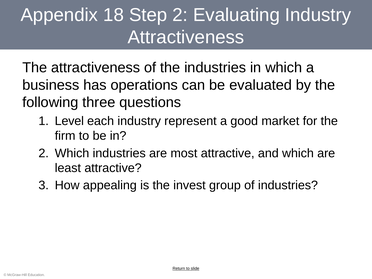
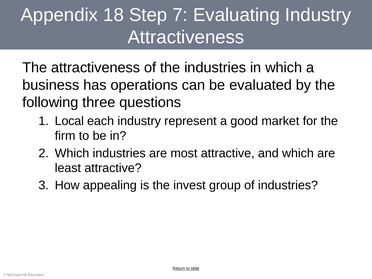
Step 2: 2 -> 7 (180, 15)
Level: Level -> Local (69, 121)
